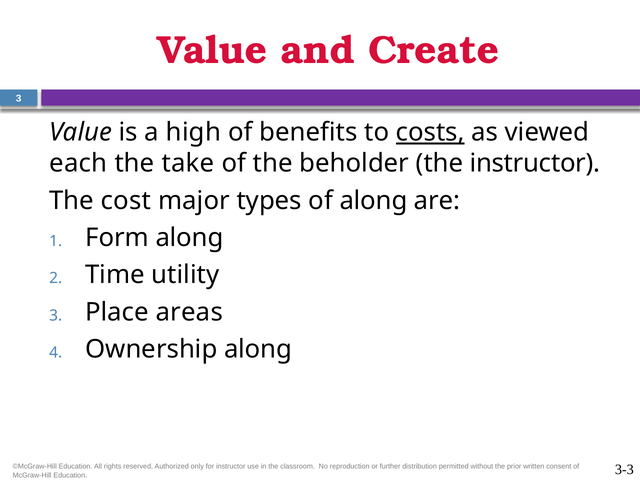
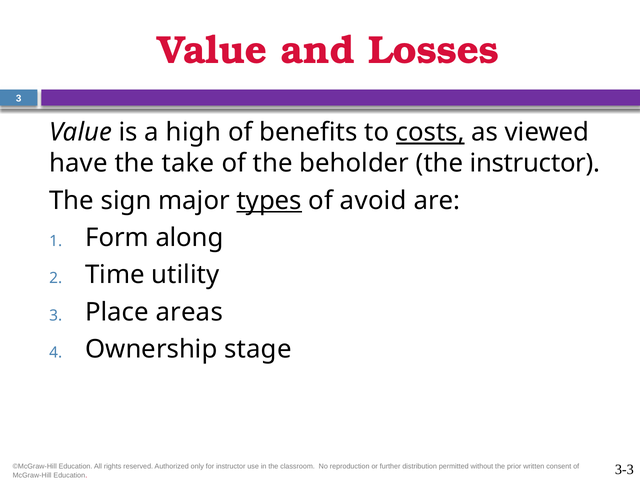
Create: Create -> Losses (434, 50)
each: each -> have (78, 163)
cost: cost -> sign (126, 201)
types underline: none -> present (269, 201)
of along: along -> avoid (373, 201)
Ownership along: along -> stage (258, 349)
